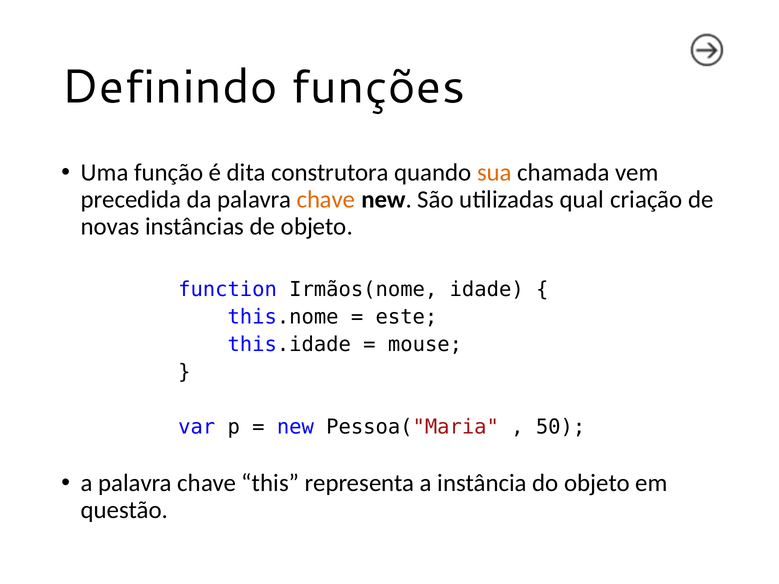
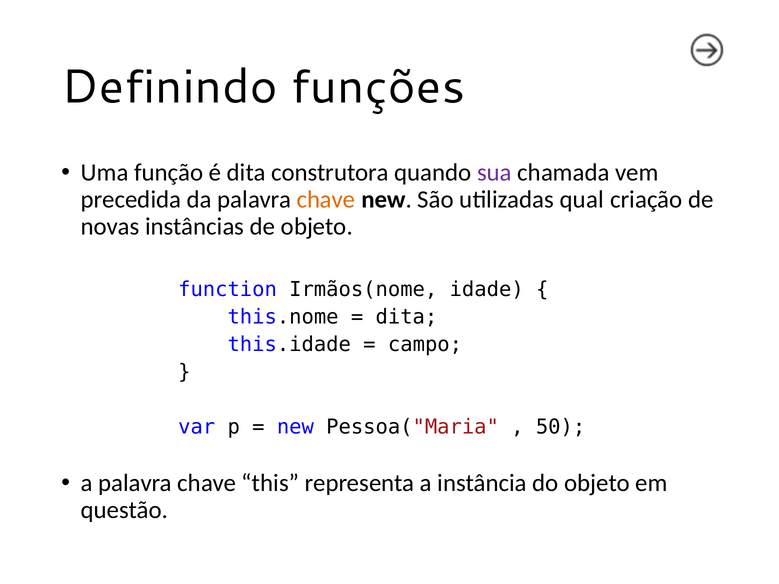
sua colour: orange -> purple (494, 173)
este: este -> dita (406, 317)
mouse: mouse -> campo (425, 345)
